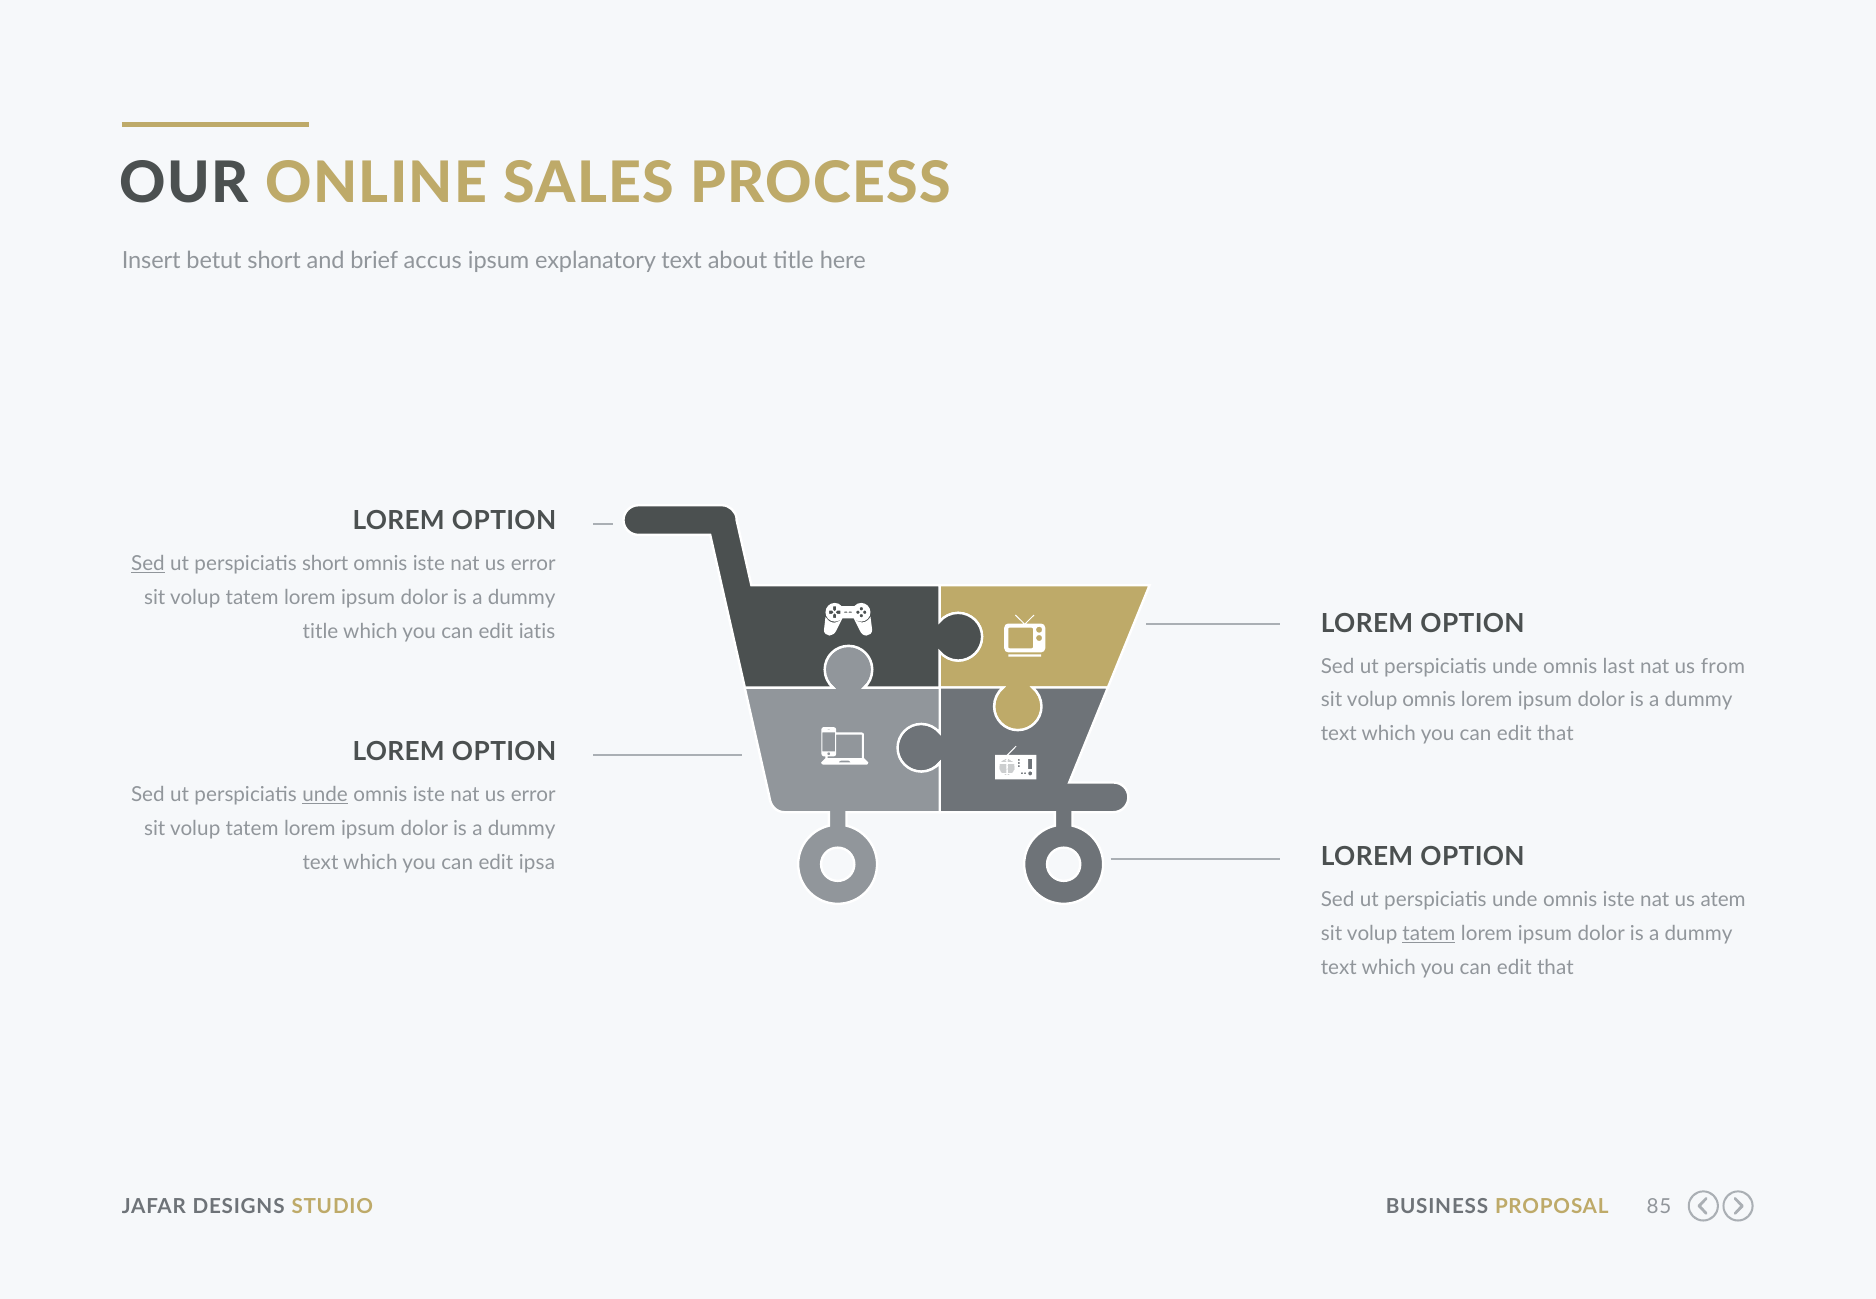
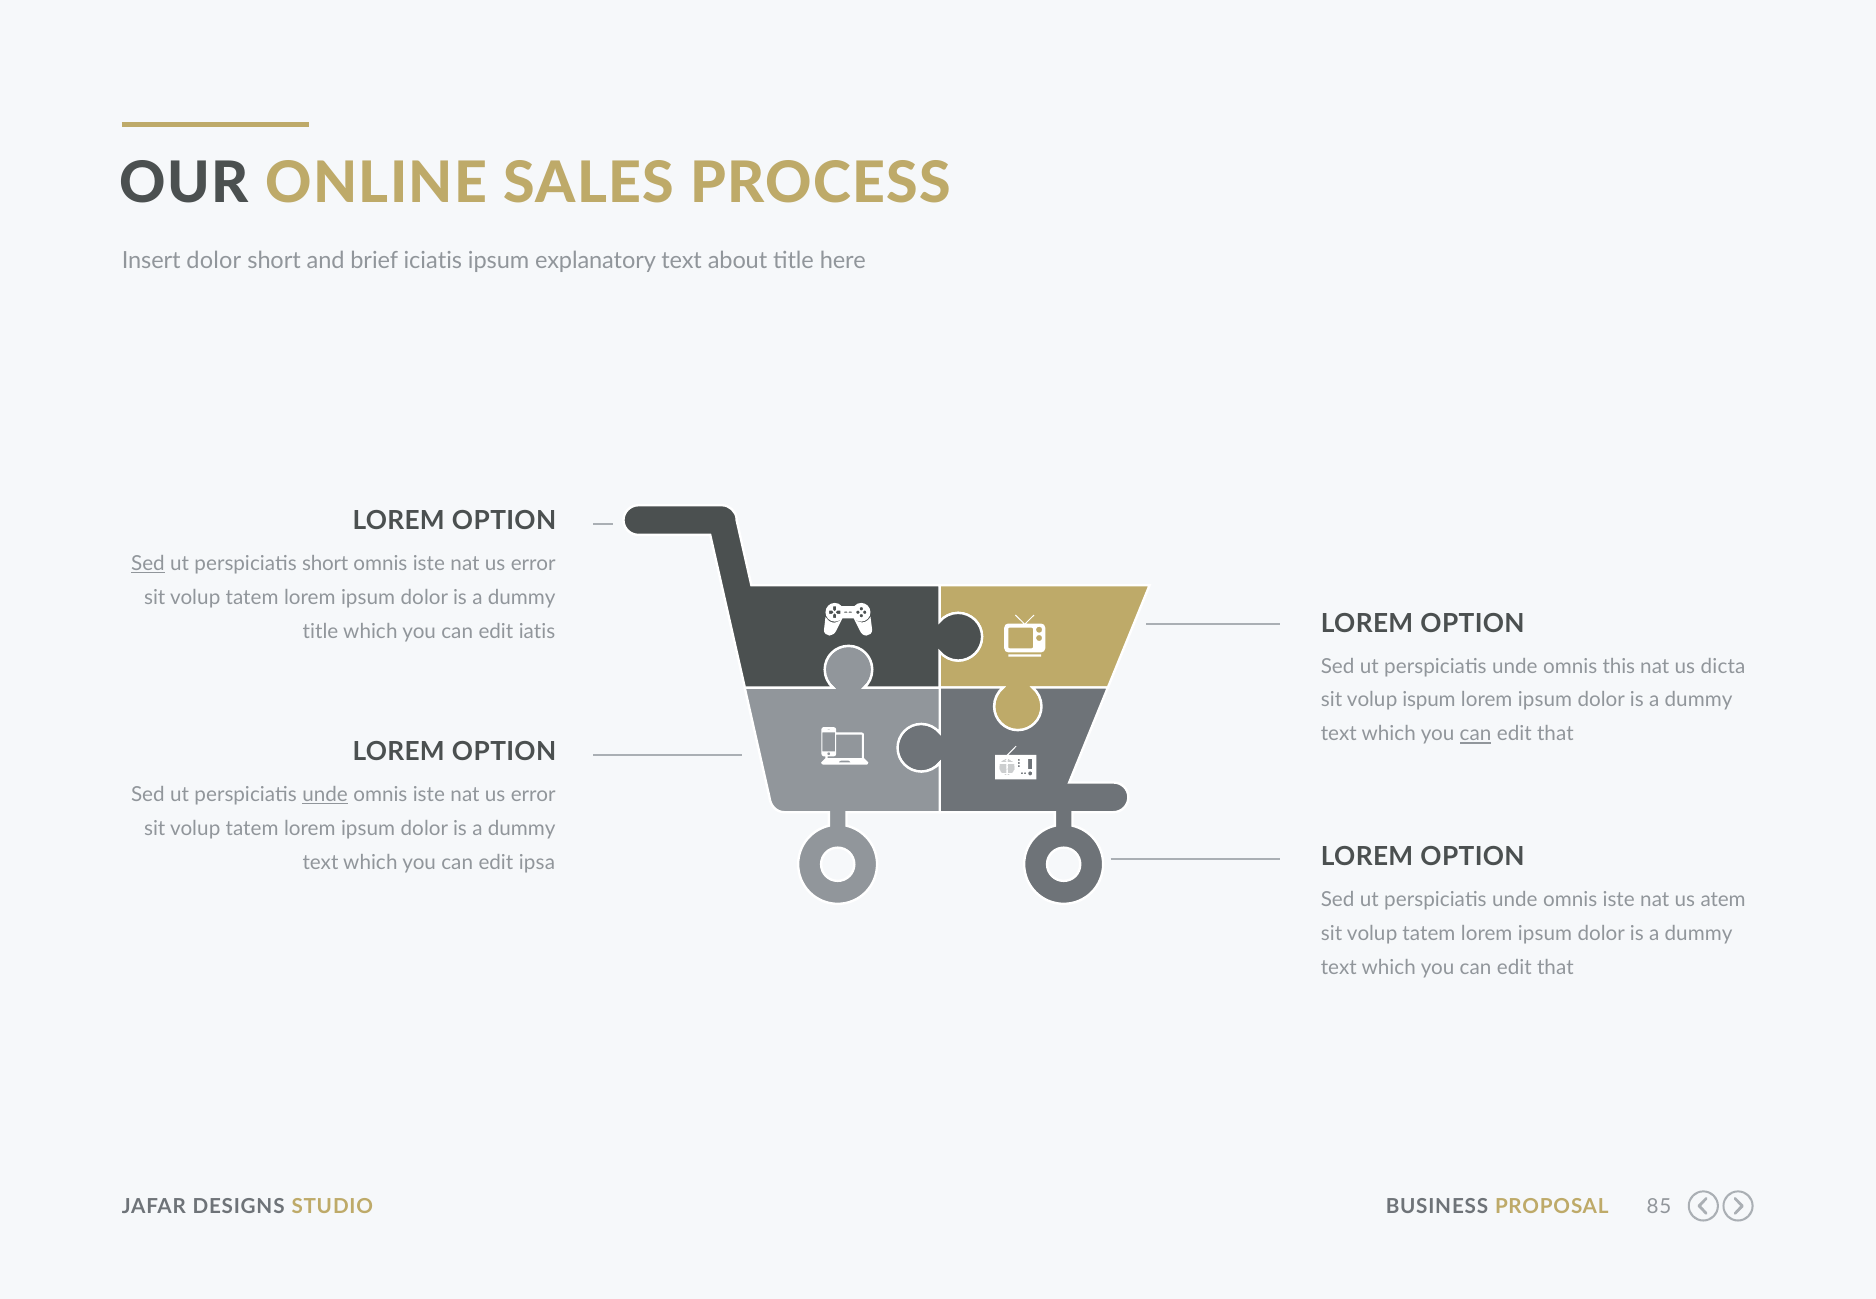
Insert betut: betut -> dolor (214, 261)
accus: accus -> iciatis (433, 261)
last: last -> this (1619, 666)
from: from -> dicta (1723, 666)
volup omnis: omnis -> ispum (1429, 700)
can underline: none -> present (1476, 734)
tatem underline: present -> none (1429, 934)
